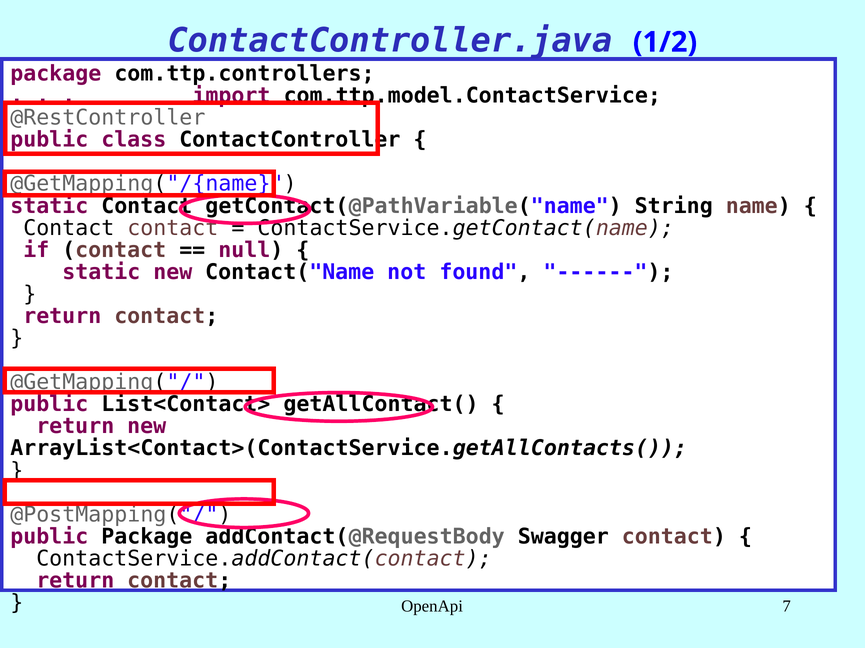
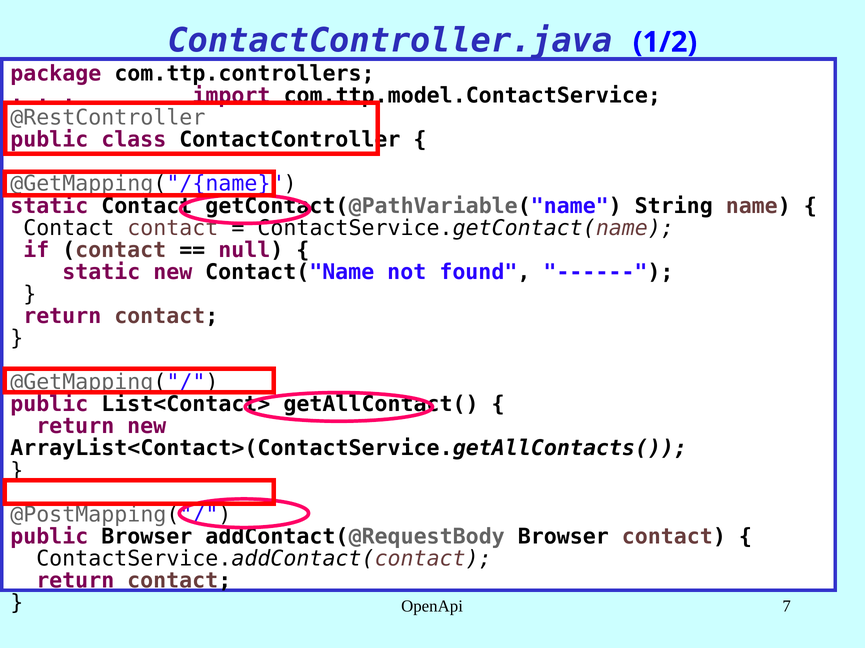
public Package: Package -> Browser (147, 537)
addContact(@RequestBody Swagger: Swagger -> Browser (563, 537)
